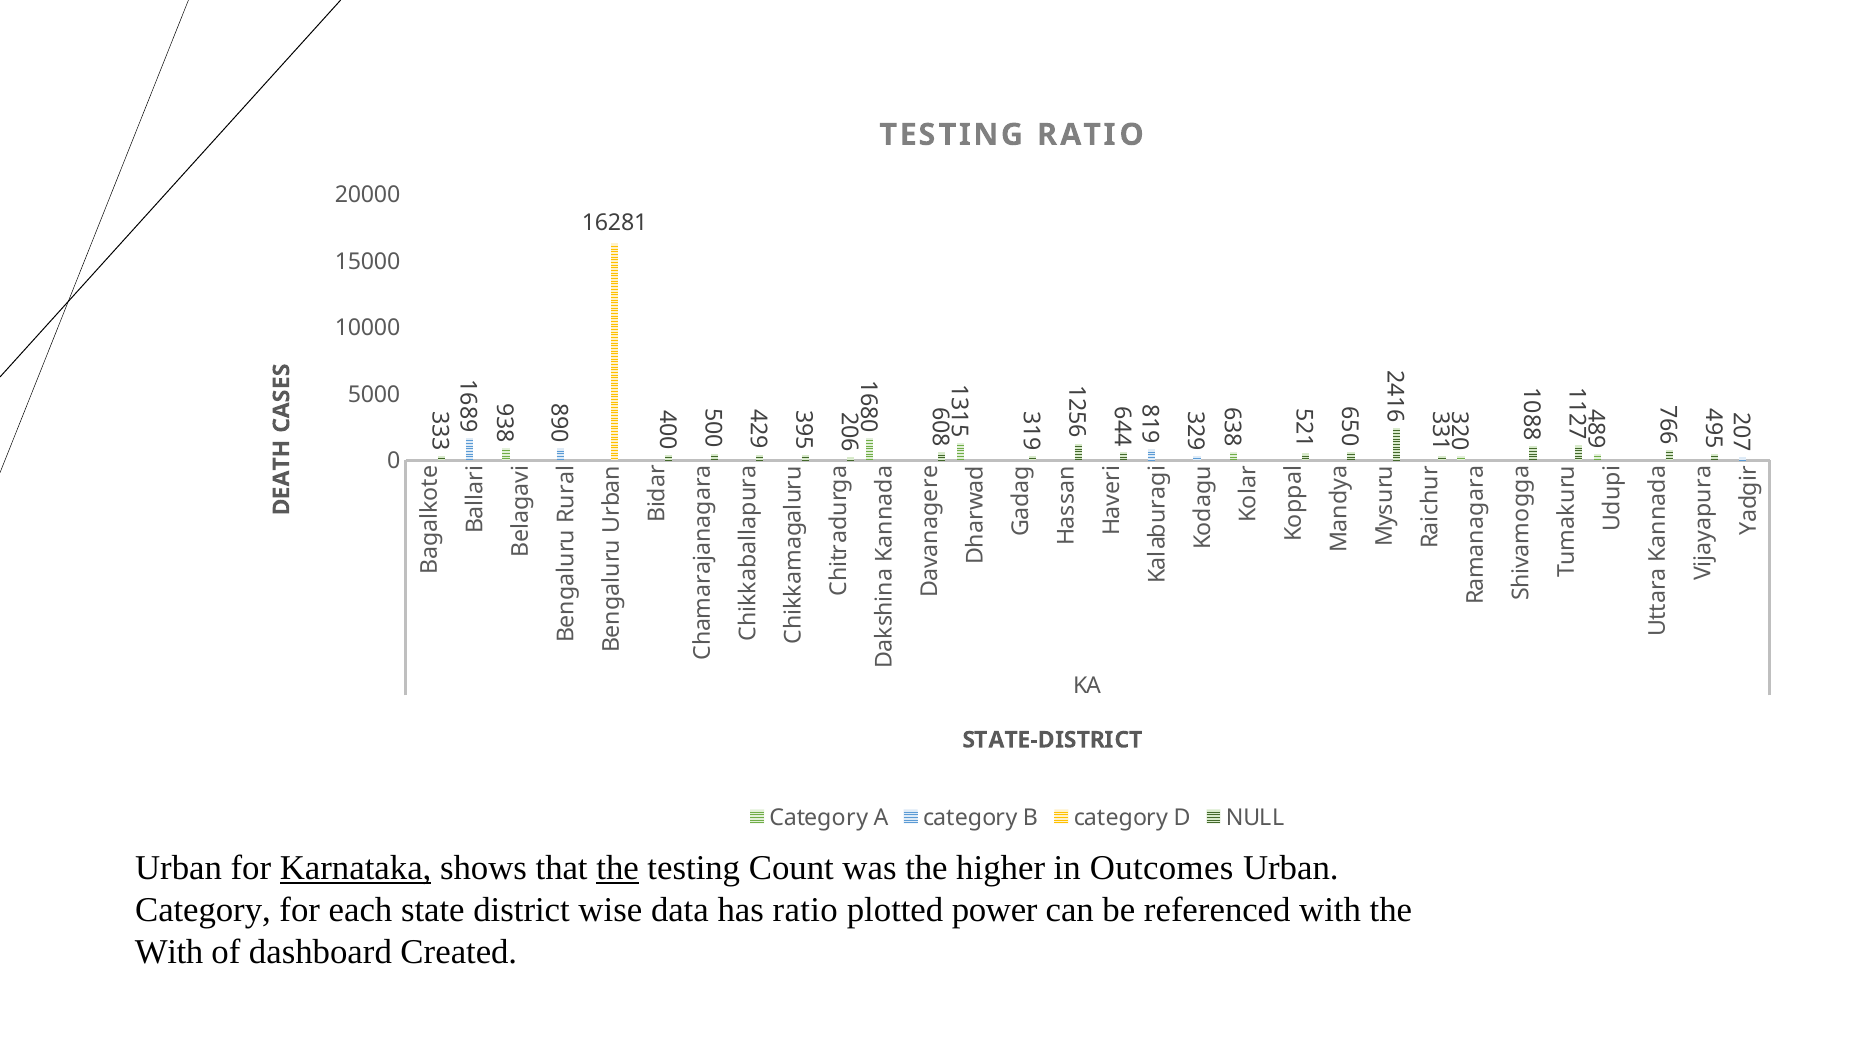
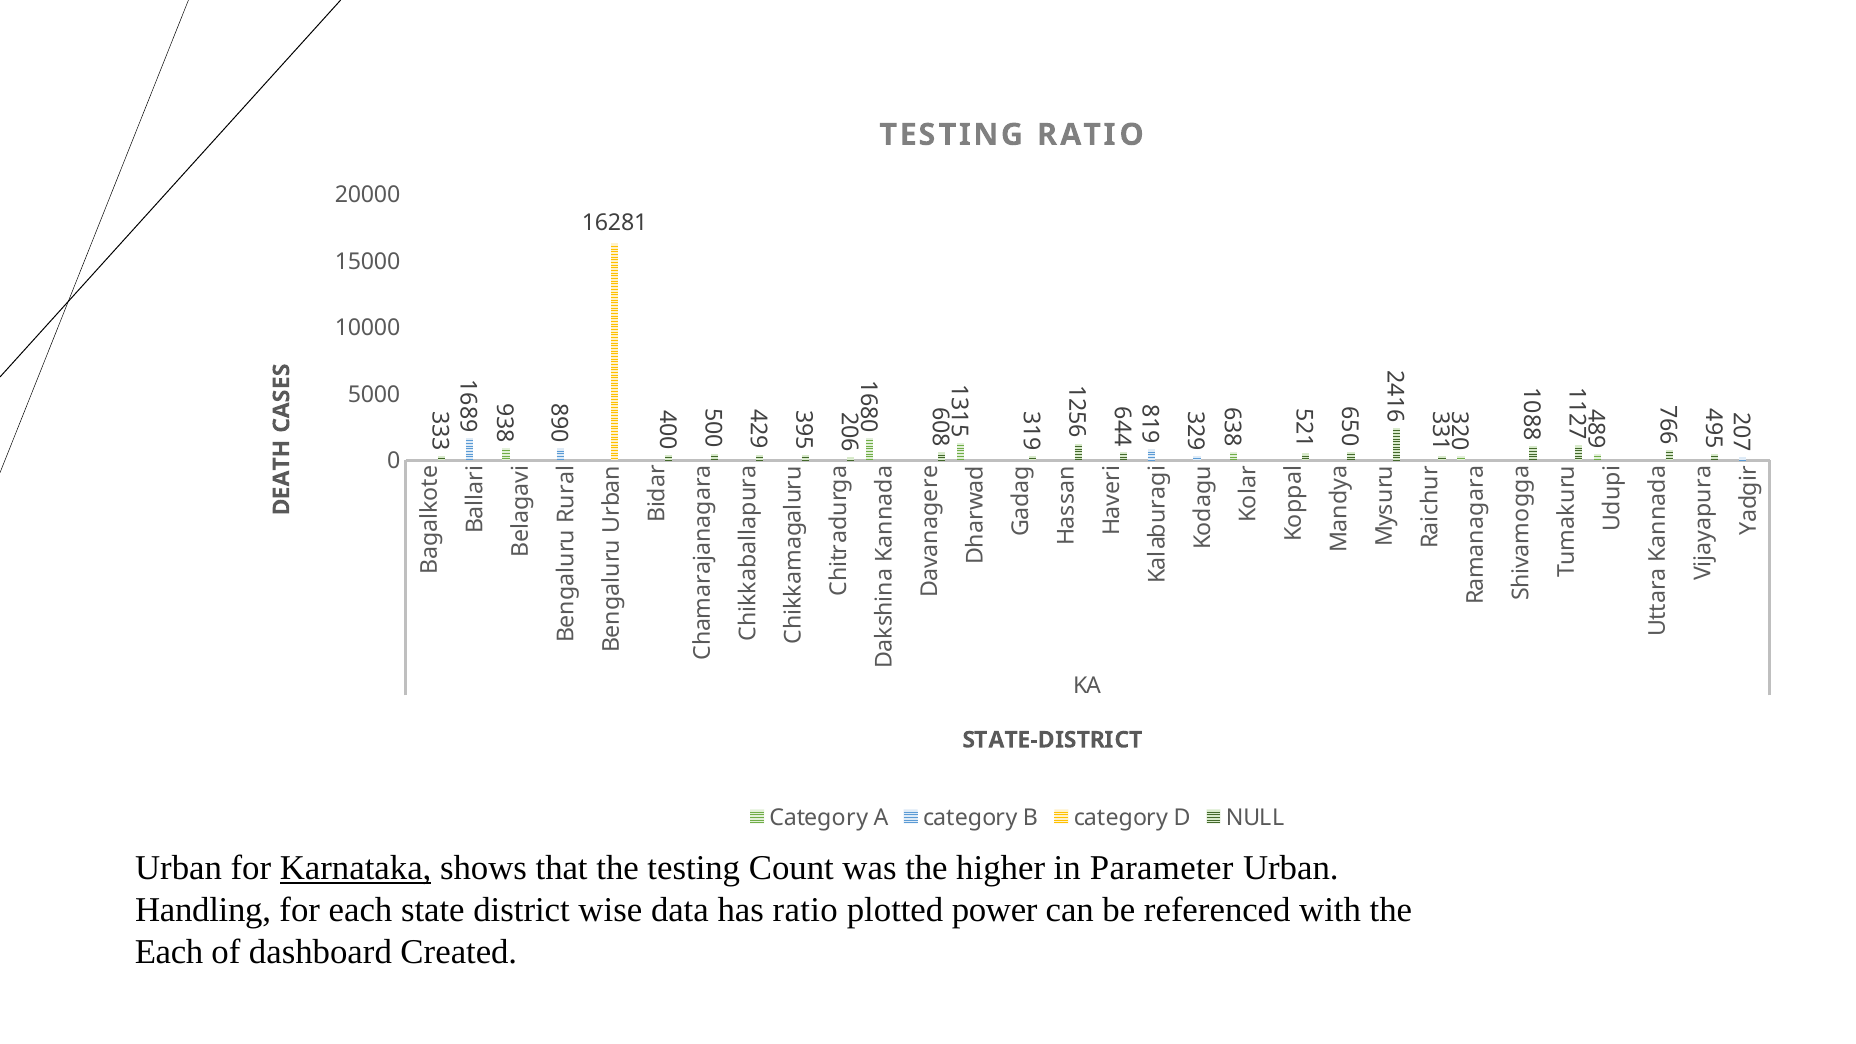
the underline: present -> none (618, 868)
Outcomes: Outcomes -> Parameter (1162, 868)
Category: Category -> Handling (203, 910)
With: With -> Each (169, 952)
